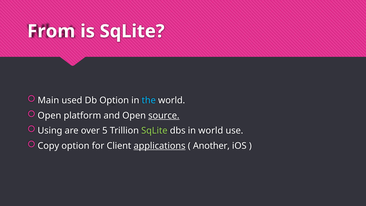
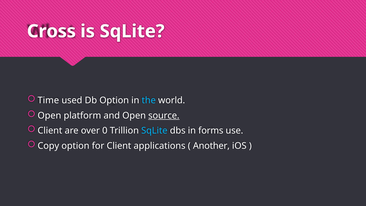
From: From -> Cross (51, 31)
Main: Main -> Time (48, 100)
Using: Using -> Client (50, 131)
5: 5 -> 0 (105, 131)
SqLite colour: light green -> light blue (154, 131)
in world: world -> forms (211, 131)
applications underline: present -> none (160, 146)
